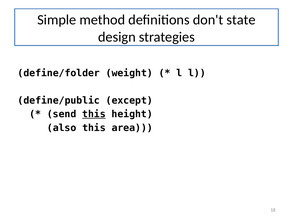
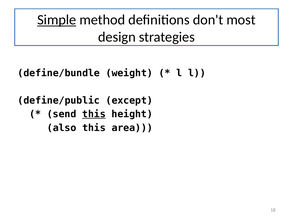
Simple underline: none -> present (57, 20)
state: state -> most (241, 20)
define/folder: define/folder -> define/bundle (59, 73)
